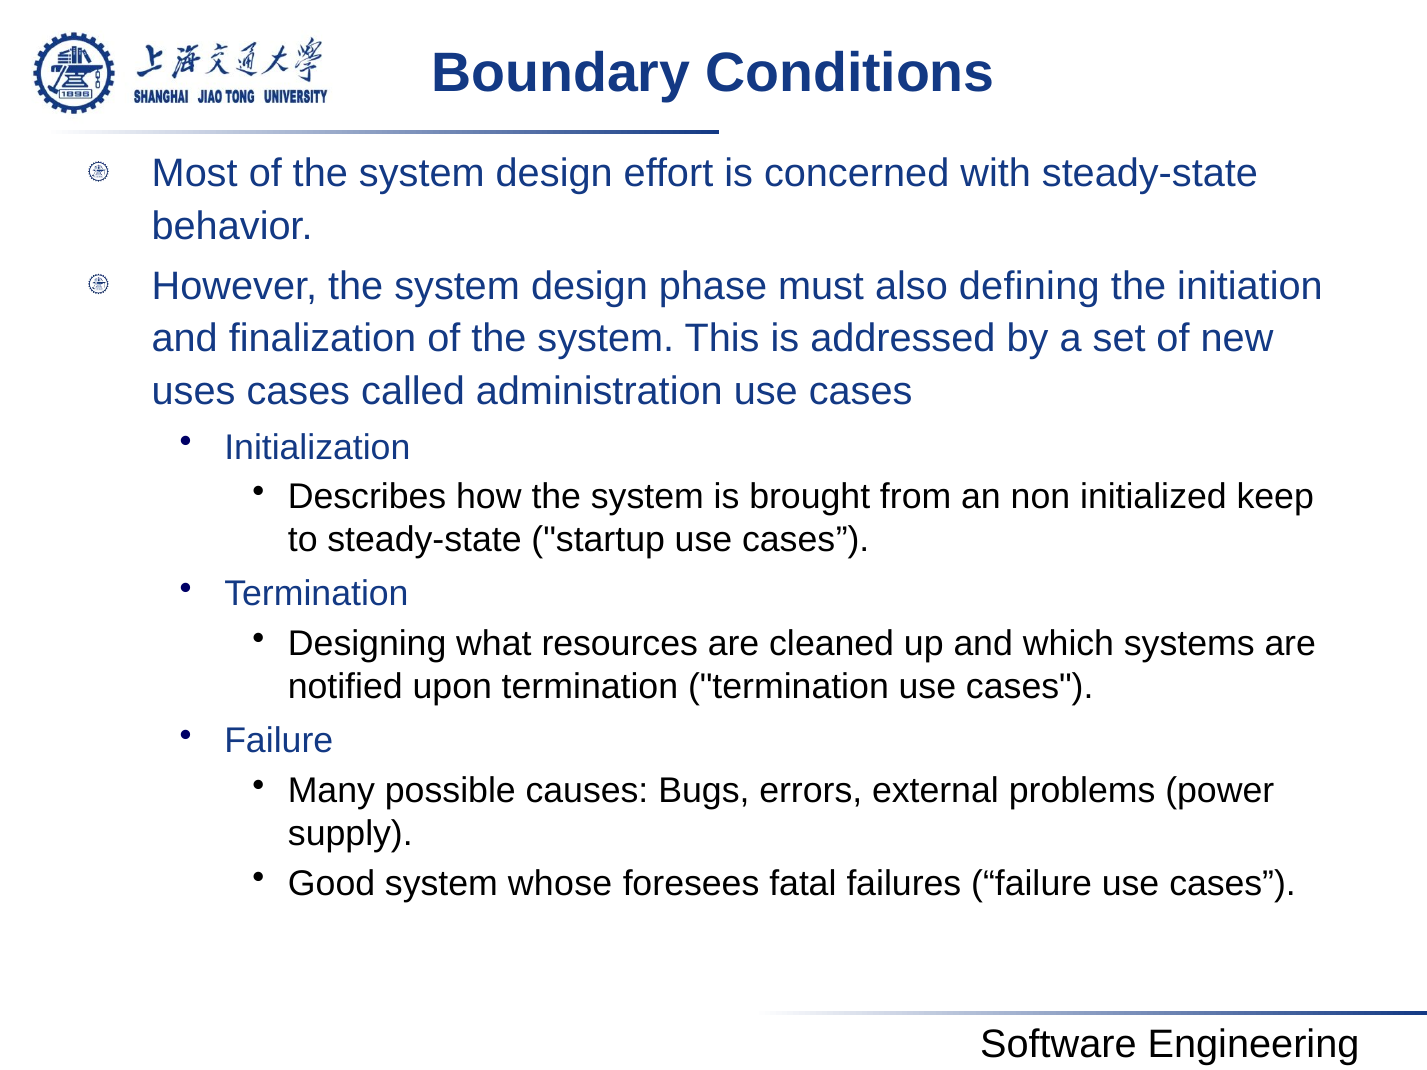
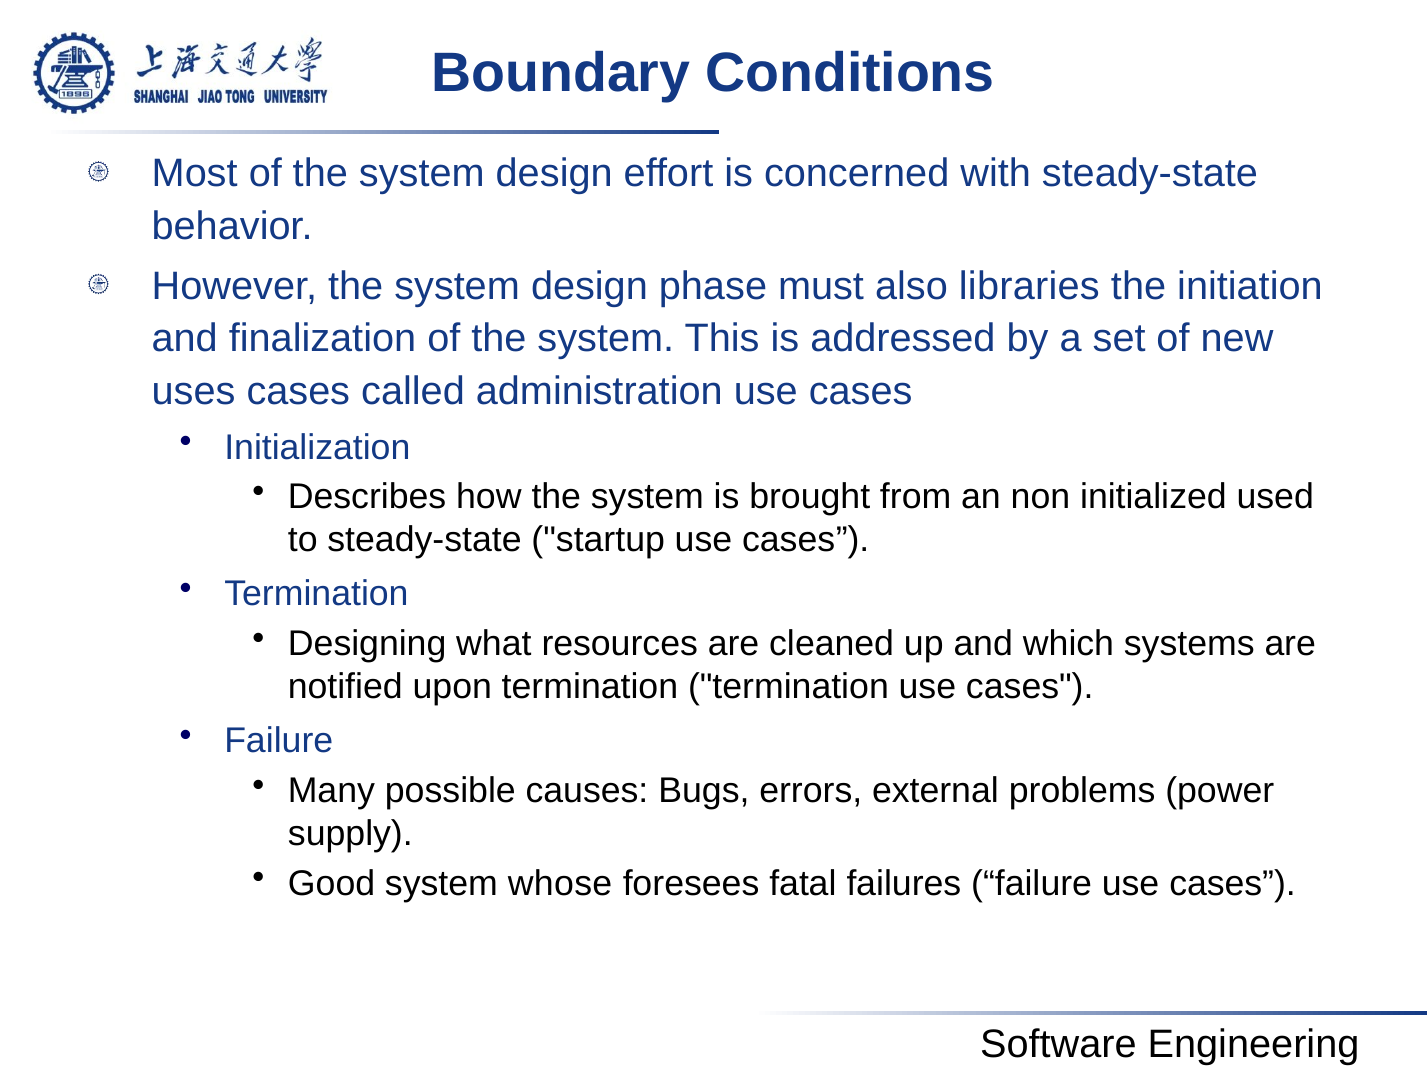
defining: defining -> libraries (1029, 286)
keep: keep -> used (1275, 497)
